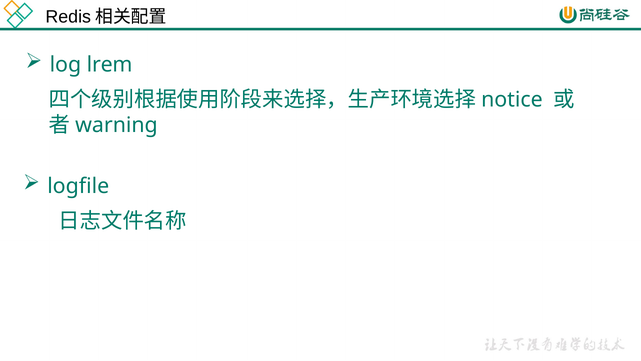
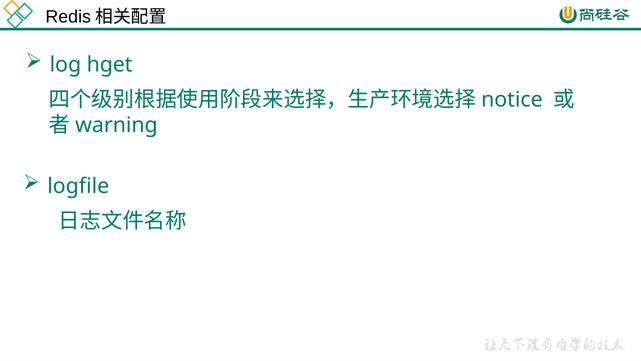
lrem: lrem -> hget (110, 65)
